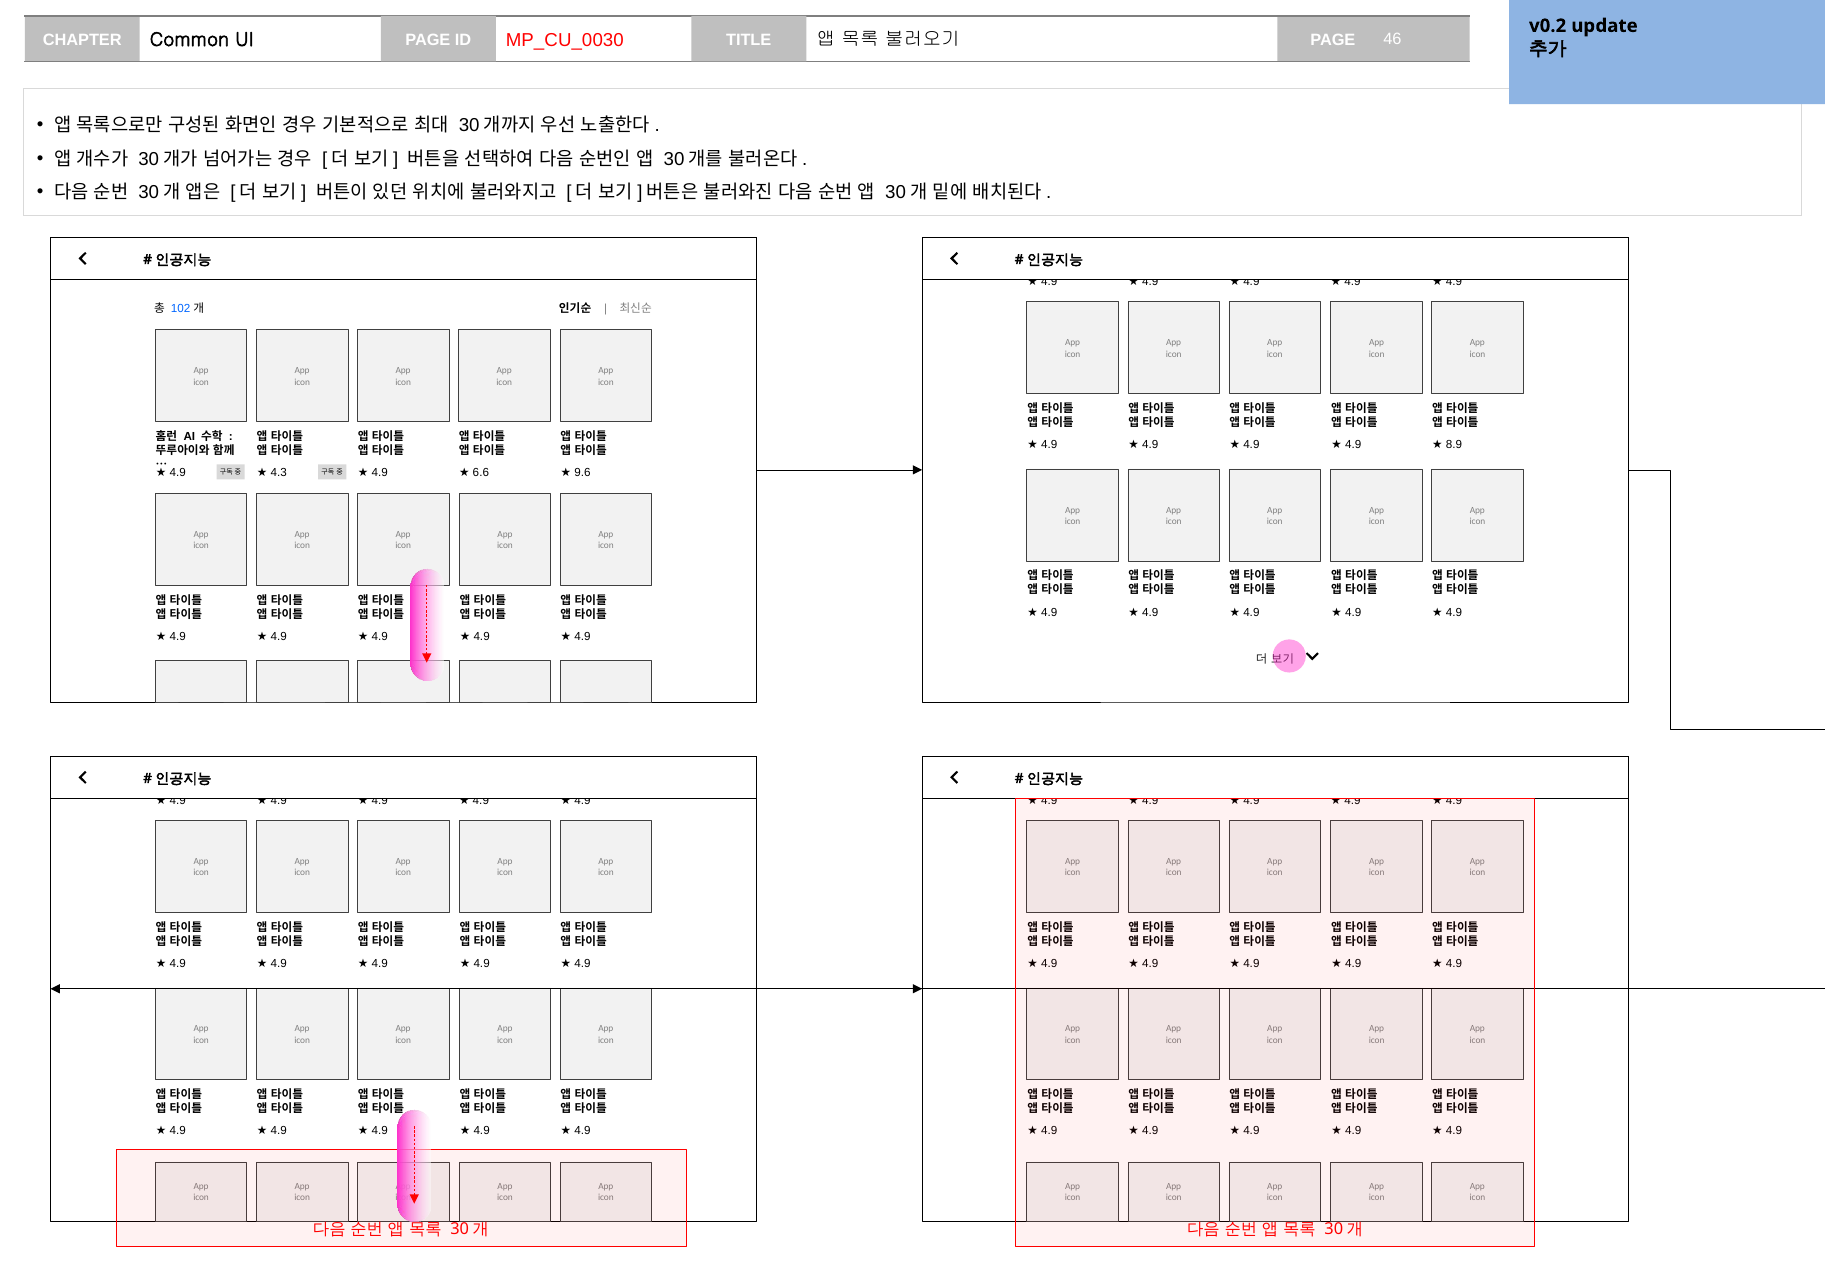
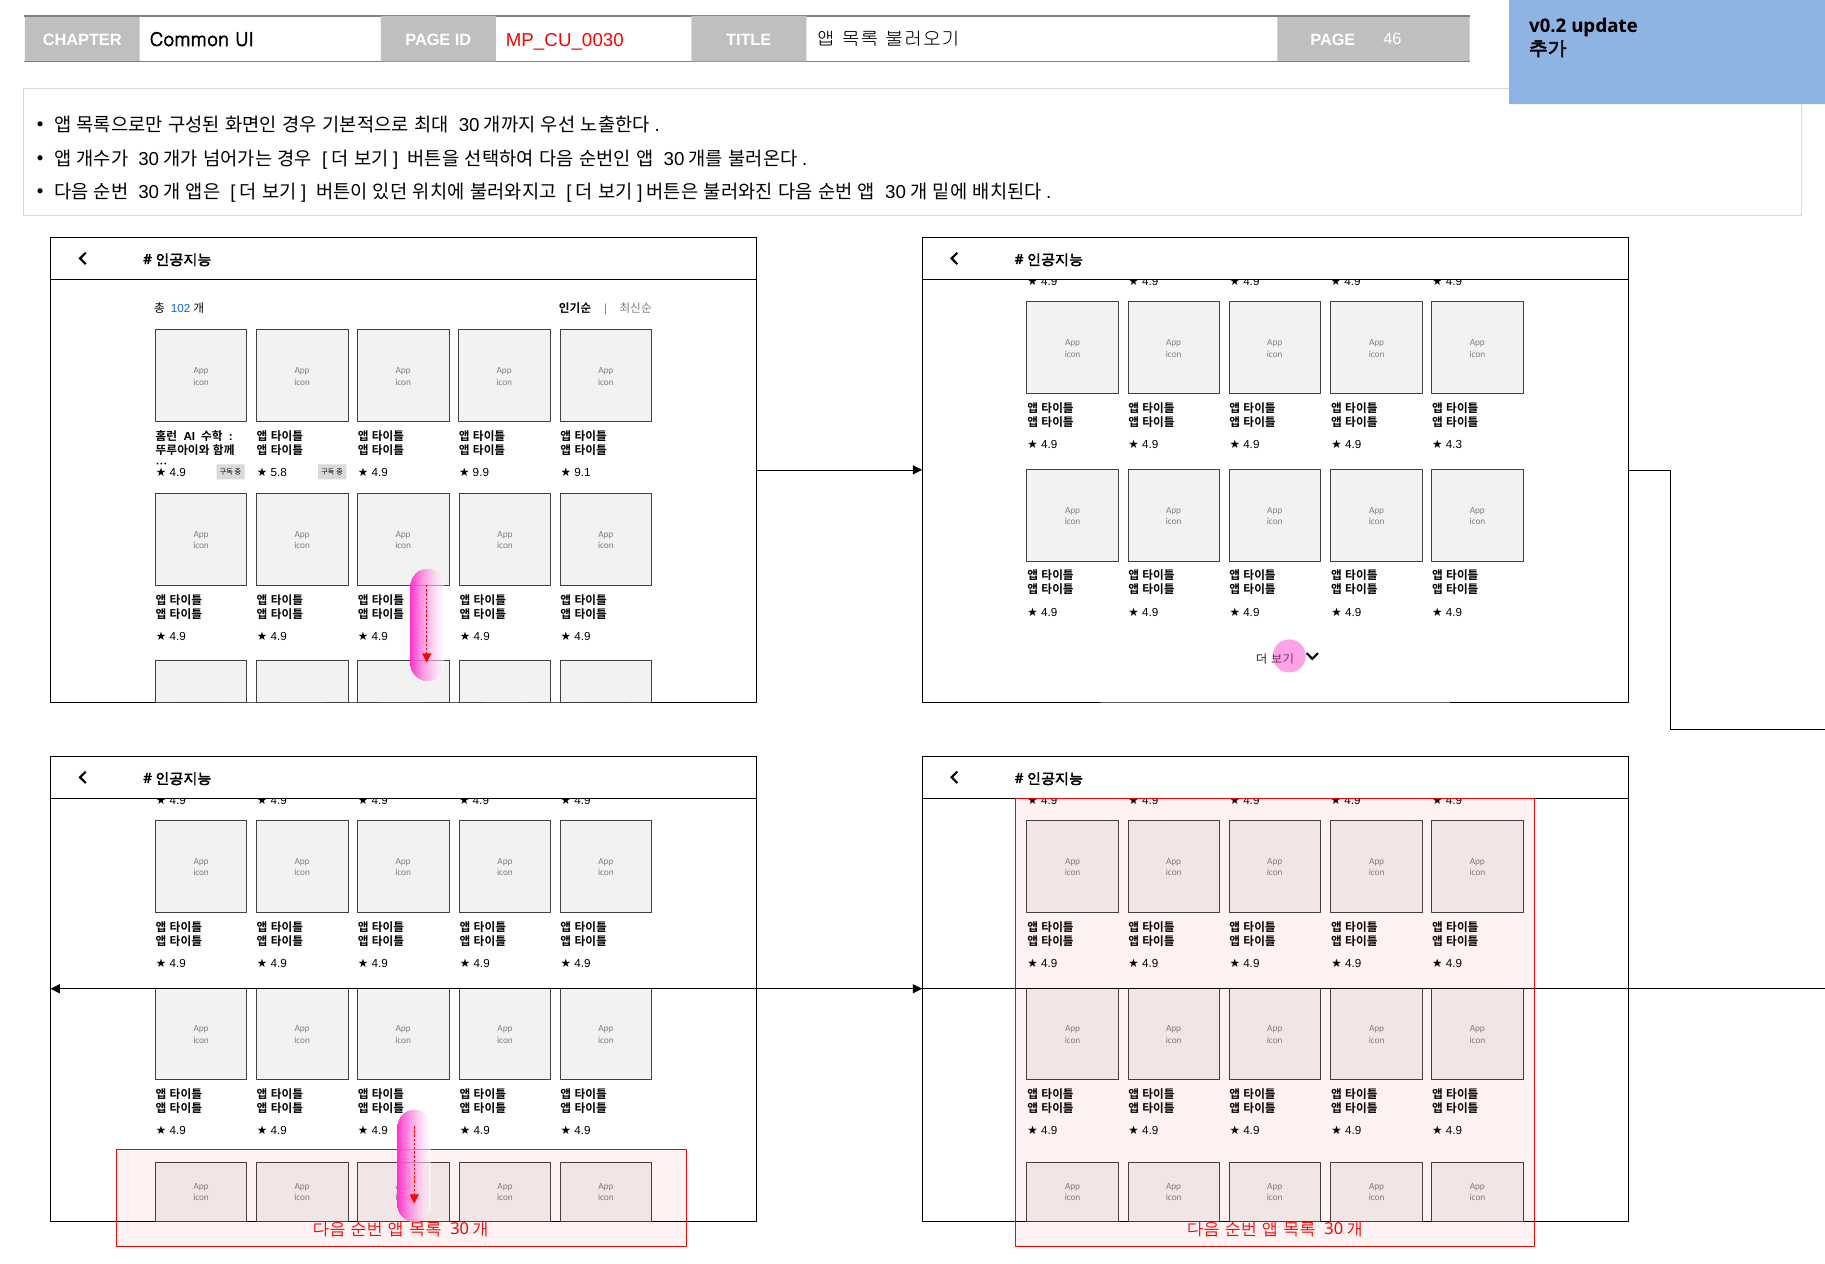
8.9: 8.9 -> 4.3 (1454, 445)
4.3: 4.3 -> 5.8 (279, 473)
6.6: 6.6 -> 9.9 (481, 473)
9.6: 9.6 -> 9.1 (583, 473)
